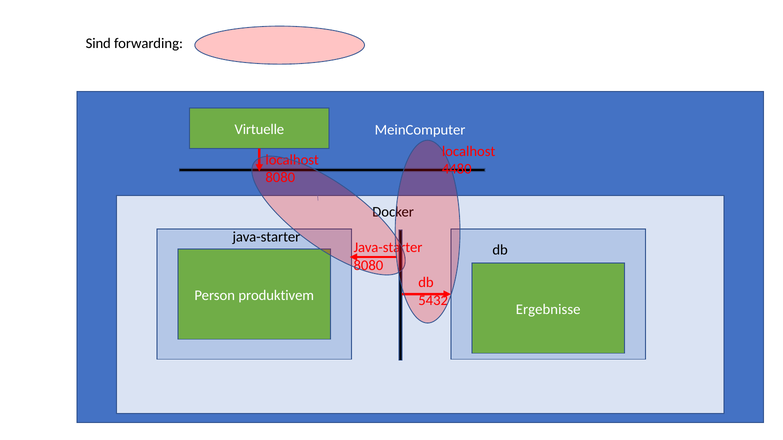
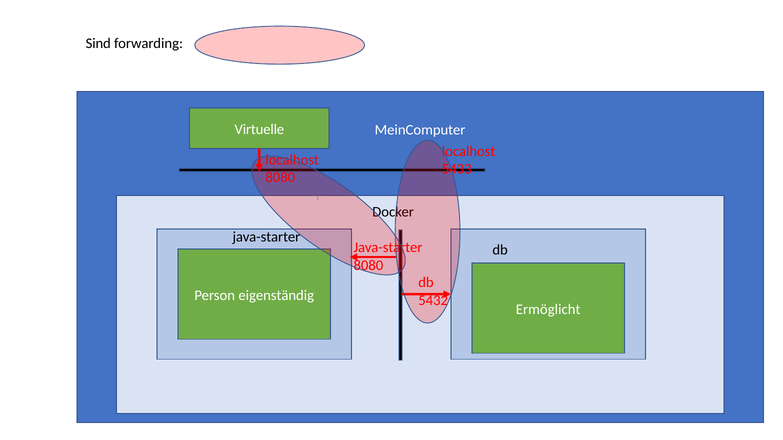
4480: 4480 -> 5433 (457, 169)
produktivem: produktivem -> eigenständig (276, 295)
Ergebnisse: Ergebnisse -> Ermöglicht (548, 310)
